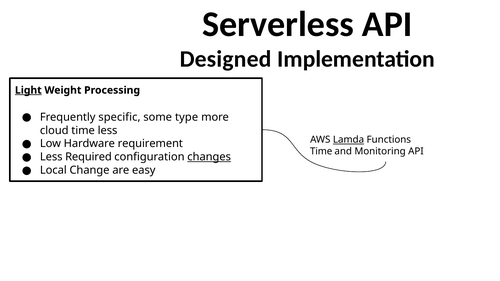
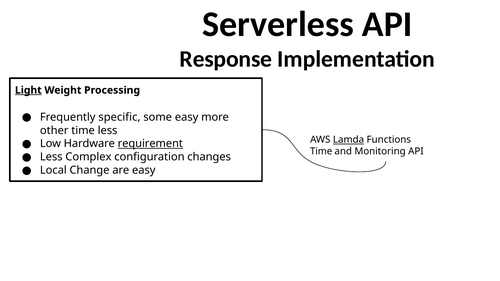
Designed: Designed -> Response (226, 59)
some type: type -> easy (187, 117)
cloud: cloud -> other (54, 130)
requirement underline: none -> present (150, 144)
Required: Required -> Complex (88, 157)
changes underline: present -> none (209, 157)
